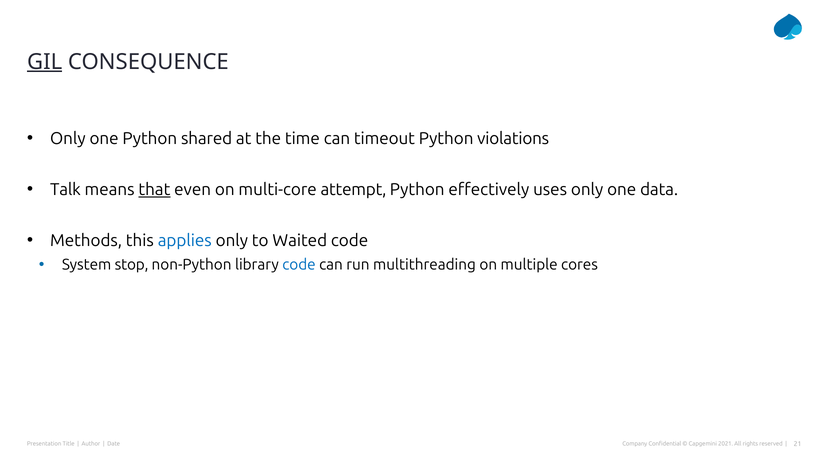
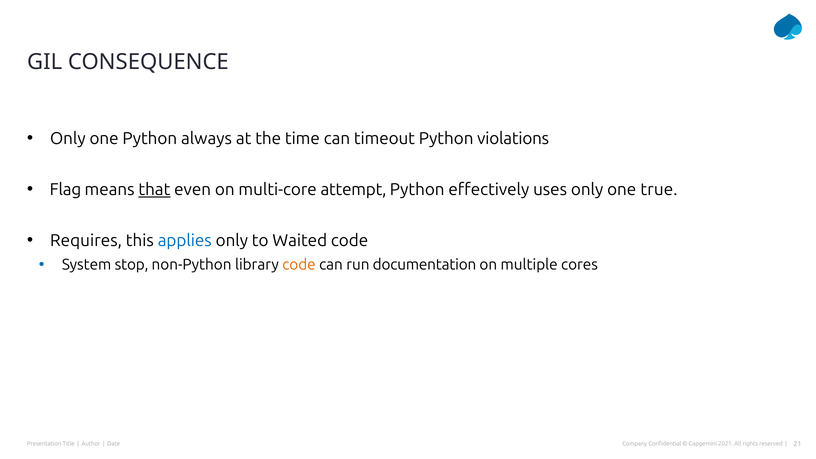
GIL underline: present -> none (45, 62)
shared: shared -> always (207, 138)
Talk: Talk -> Flag (65, 190)
data: data -> true (659, 190)
Methods: Methods -> Requires (86, 241)
code colour: blue -> orange (299, 265)
multithreading: multithreading -> documentation (425, 265)
